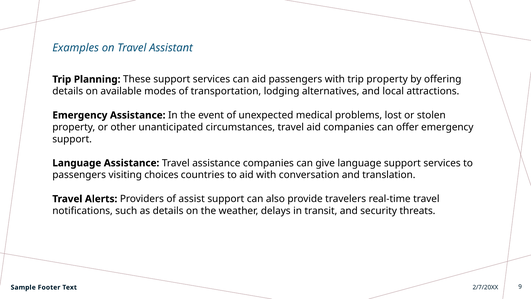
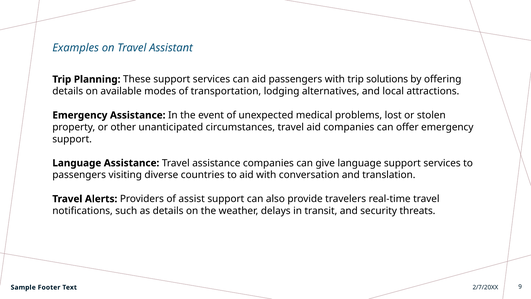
trip property: property -> solutions (387, 79)
choices: choices -> diverse (161, 175)
